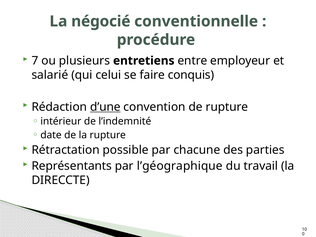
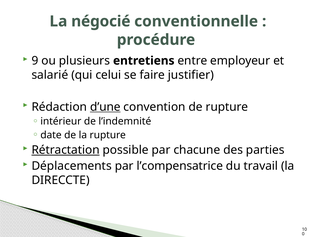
7: 7 -> 9 (35, 61)
conquis: conquis -> justifier (191, 75)
Rétractation underline: none -> present (66, 150)
Représentants: Représentants -> Déplacements (72, 166)
l’géographique: l’géographique -> l’compensatrice (180, 166)
